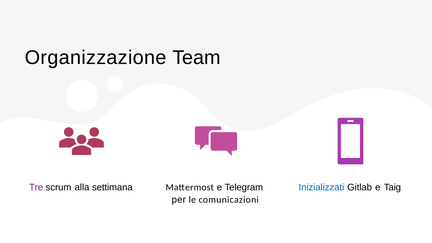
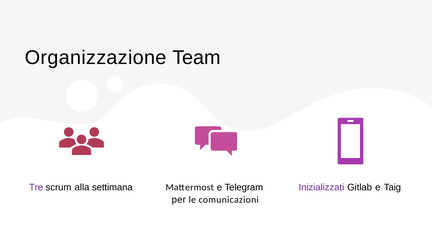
Inizializzati colour: blue -> purple (321, 187)
